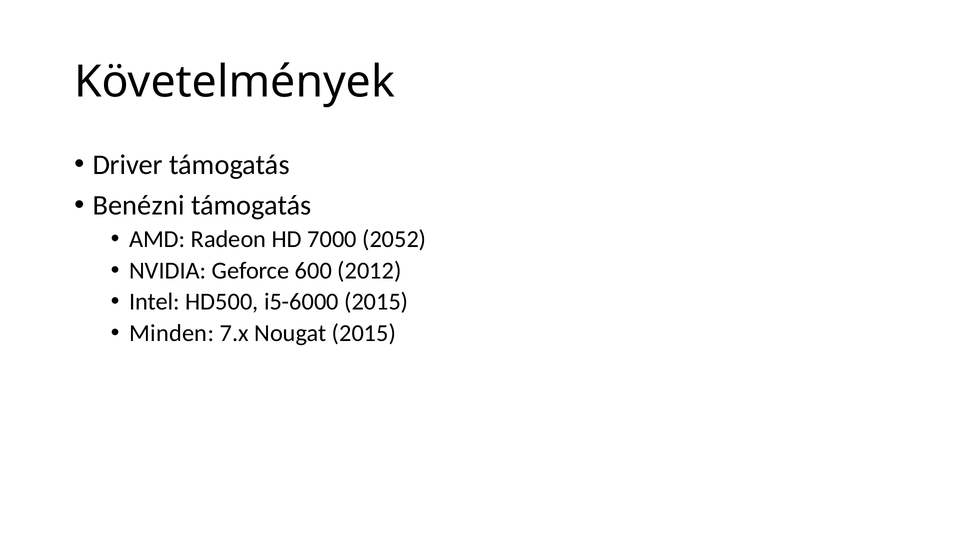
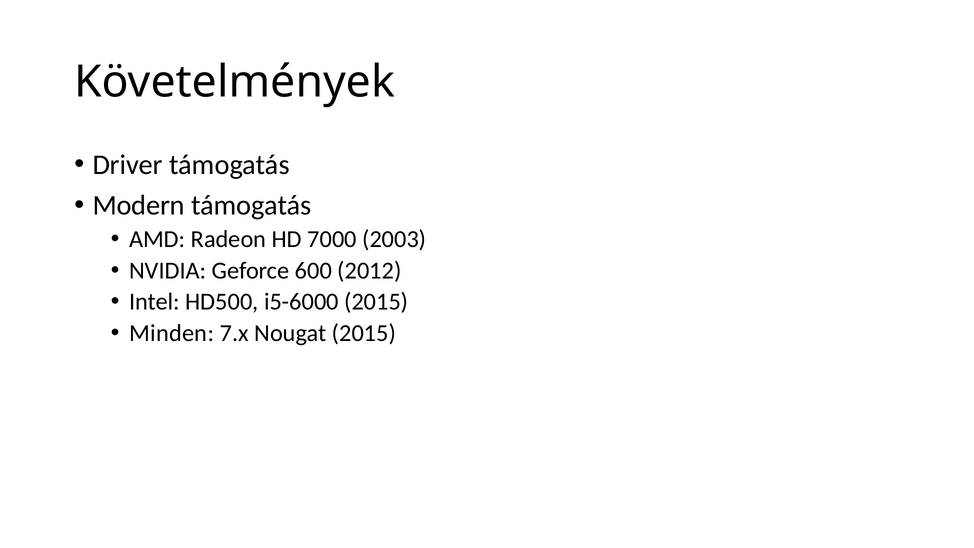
Benézni: Benézni -> Modern (139, 206)
2052: 2052 -> 2003 (394, 239)
